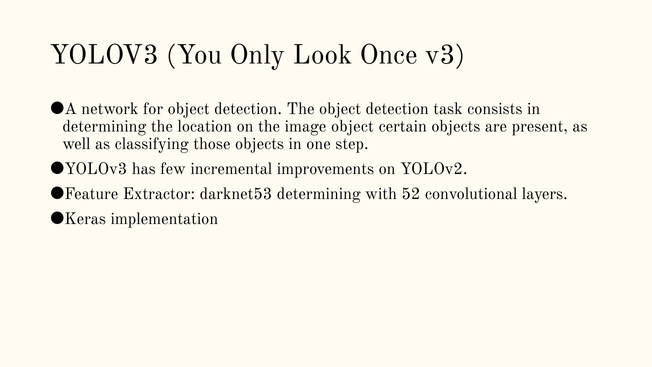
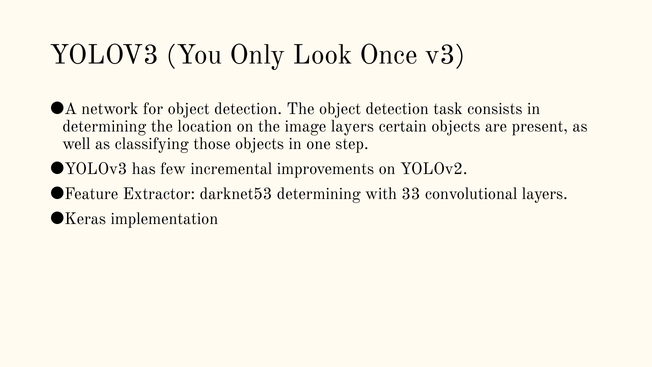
image object: object -> layers (352, 126)
52: 52 -> 33 (411, 194)
